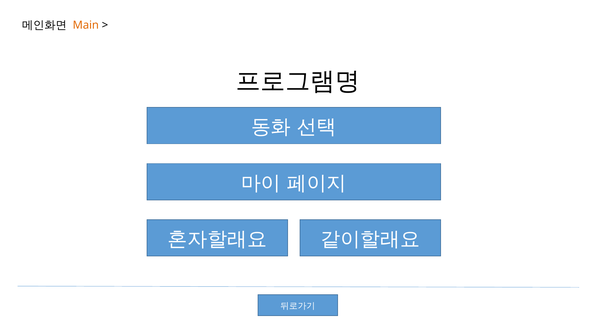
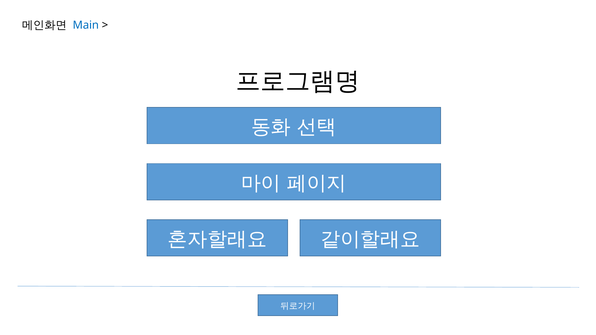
Main colour: orange -> blue (86, 25)
